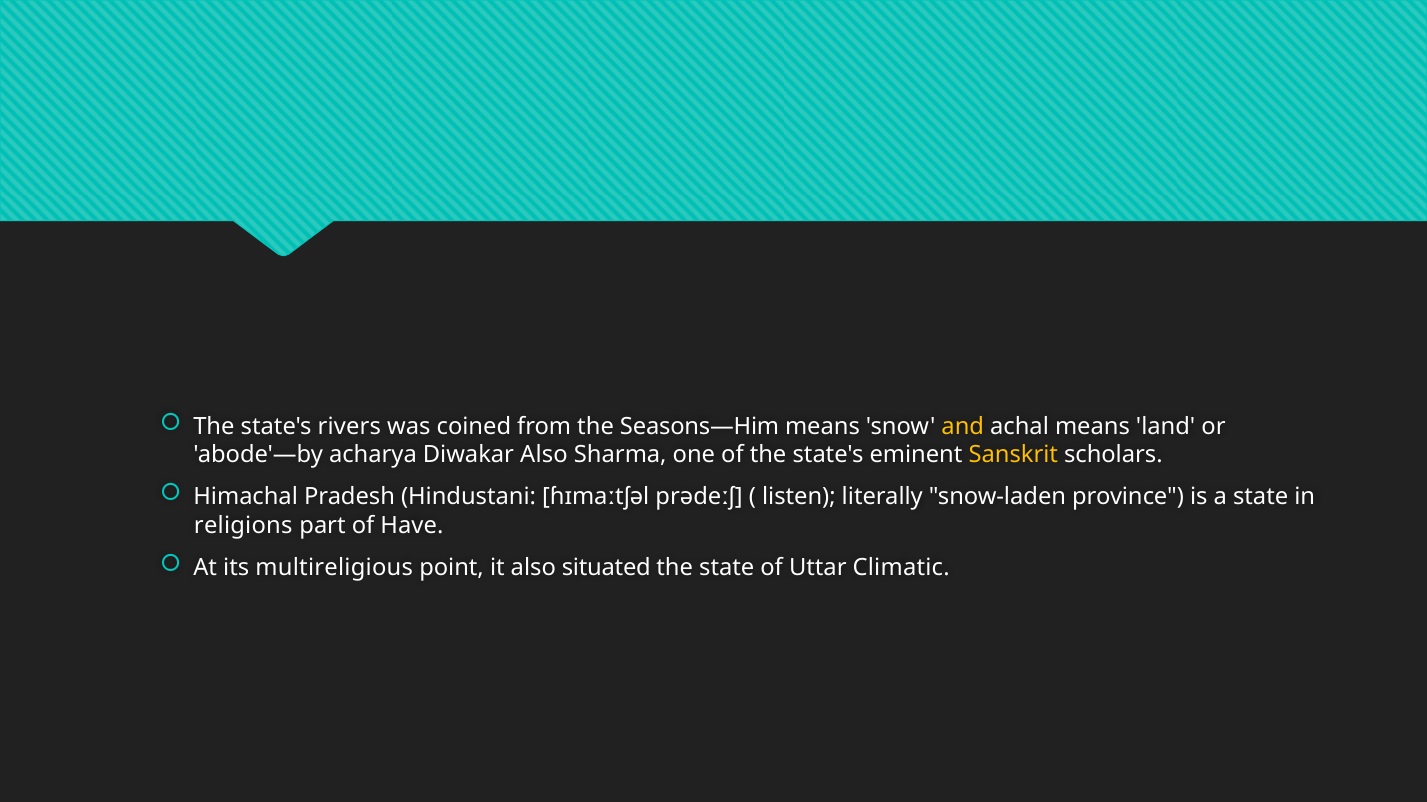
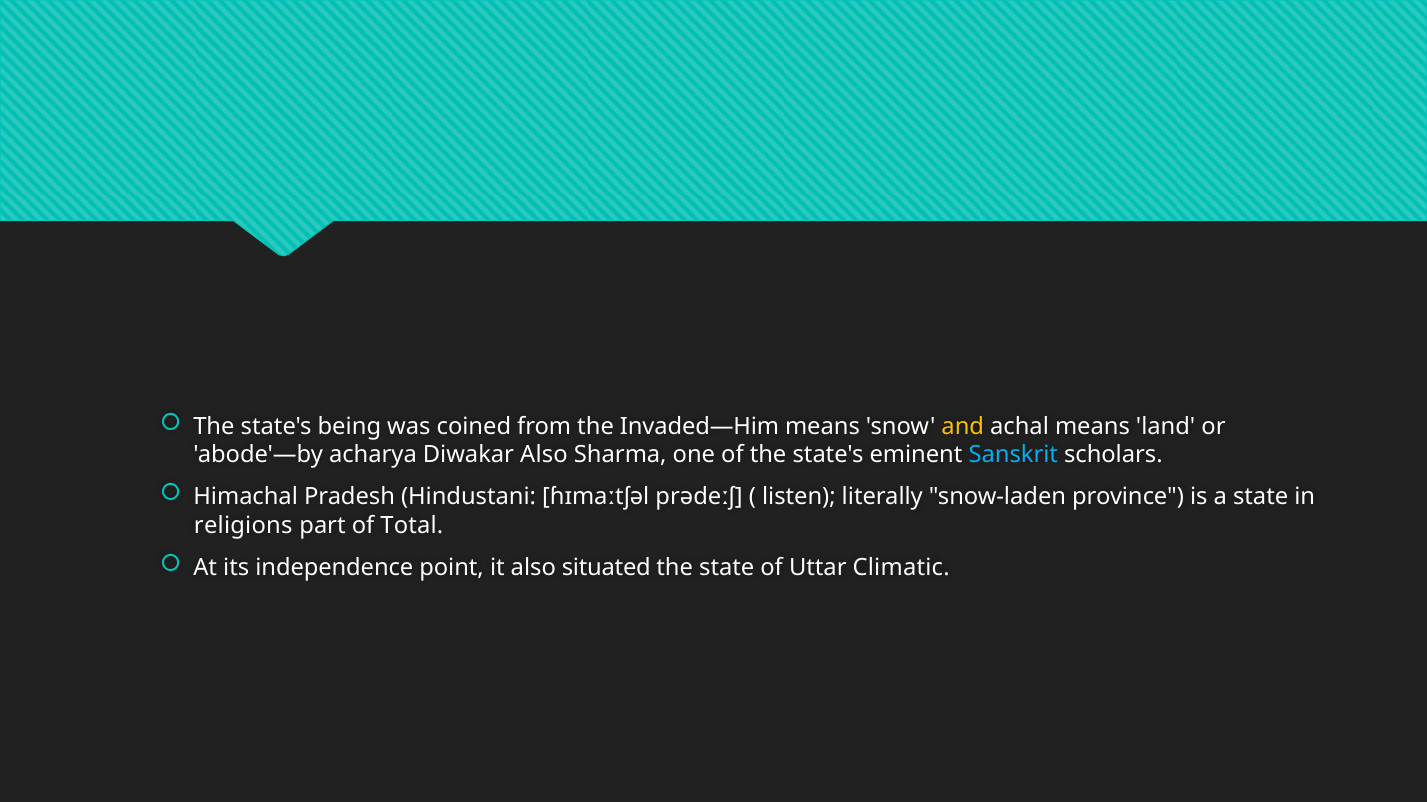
rivers: rivers -> being (349, 427)
Seasons—Him: Seasons—Him -> Invaded—Him (700, 427)
Sanskrit colour: yellow -> light blue (1013, 455)
Have: Have -> Total (412, 526)
multireligious: multireligious -> independence (334, 568)
